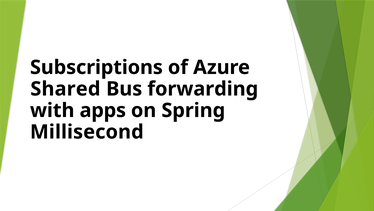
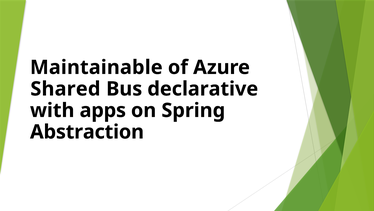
Subscriptions: Subscriptions -> Maintainable (96, 67)
forwarding: forwarding -> declarative (203, 89)
Millisecond: Millisecond -> Abstraction (87, 132)
